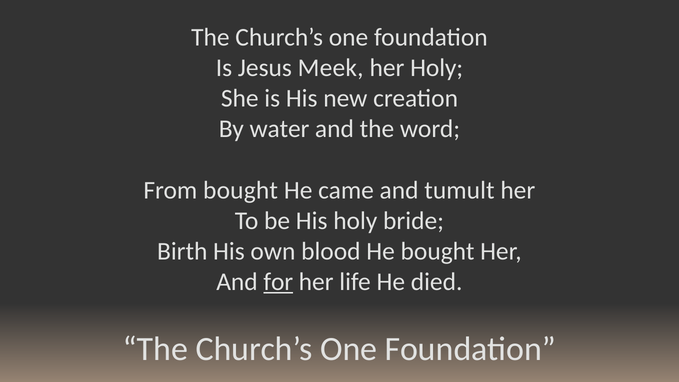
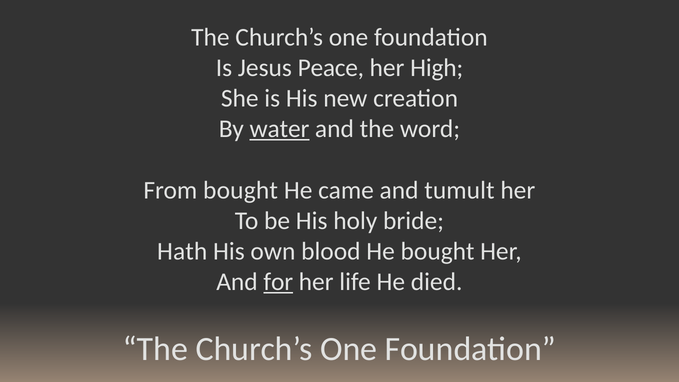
Meek: Meek -> Peace (331, 68)
her Holy: Holy -> High (437, 68)
water underline: none -> present (279, 129)
Birth: Birth -> Hath (182, 251)
